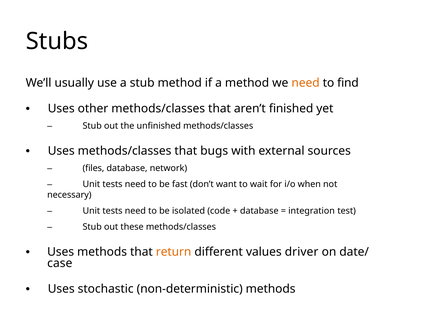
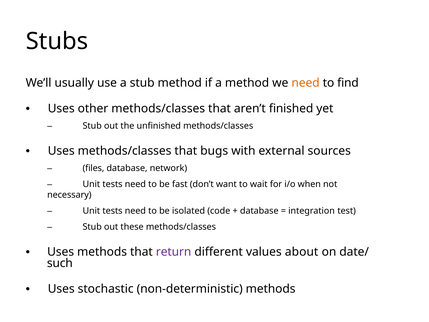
return colour: orange -> purple (174, 252)
driver: driver -> about (302, 252)
case: case -> such (60, 263)
